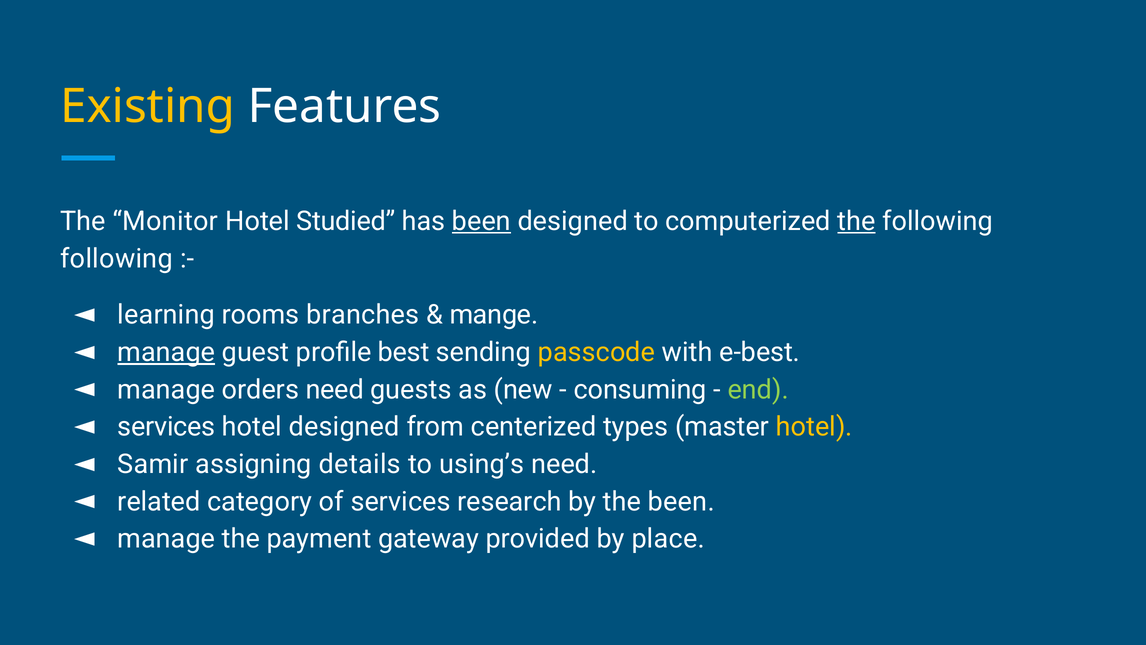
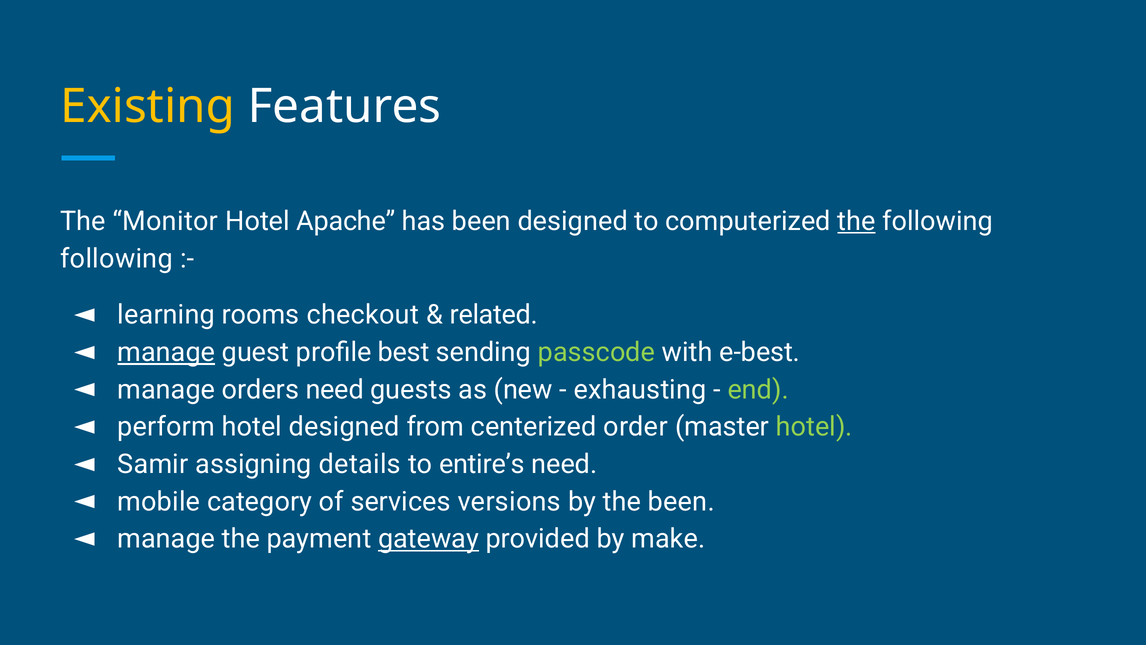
Studied: Studied -> Apache (346, 221)
been underline: present -> none (481, 221)
branches: branches -> checkout (363, 315)
mange: mange -> related (494, 315)
passcode colour: yellow -> light green (596, 352)
consuming: consuming -> exhausting (640, 389)
services: services -> perform (166, 427)
types: types -> order (636, 427)
hotel colour: yellow -> light green (814, 427)
using’s: using’s -> entire’s (482, 464)
related: related -> mobile (159, 501)
research: research -> versions (509, 501)
gateway underline: none -> present (429, 539)
place: place -> make (668, 539)
